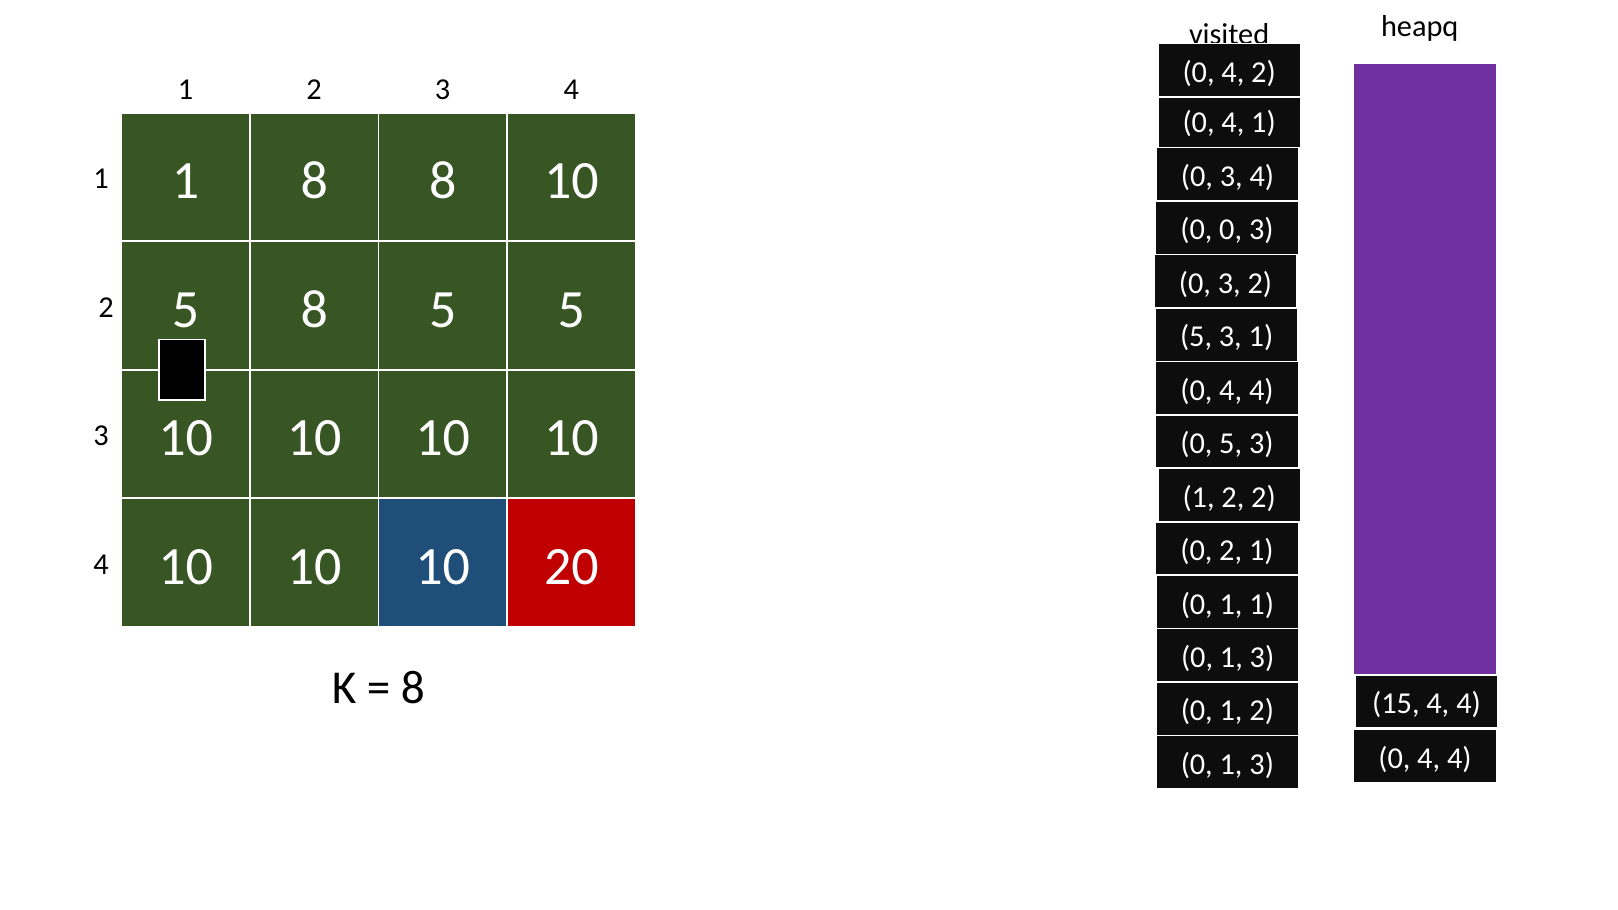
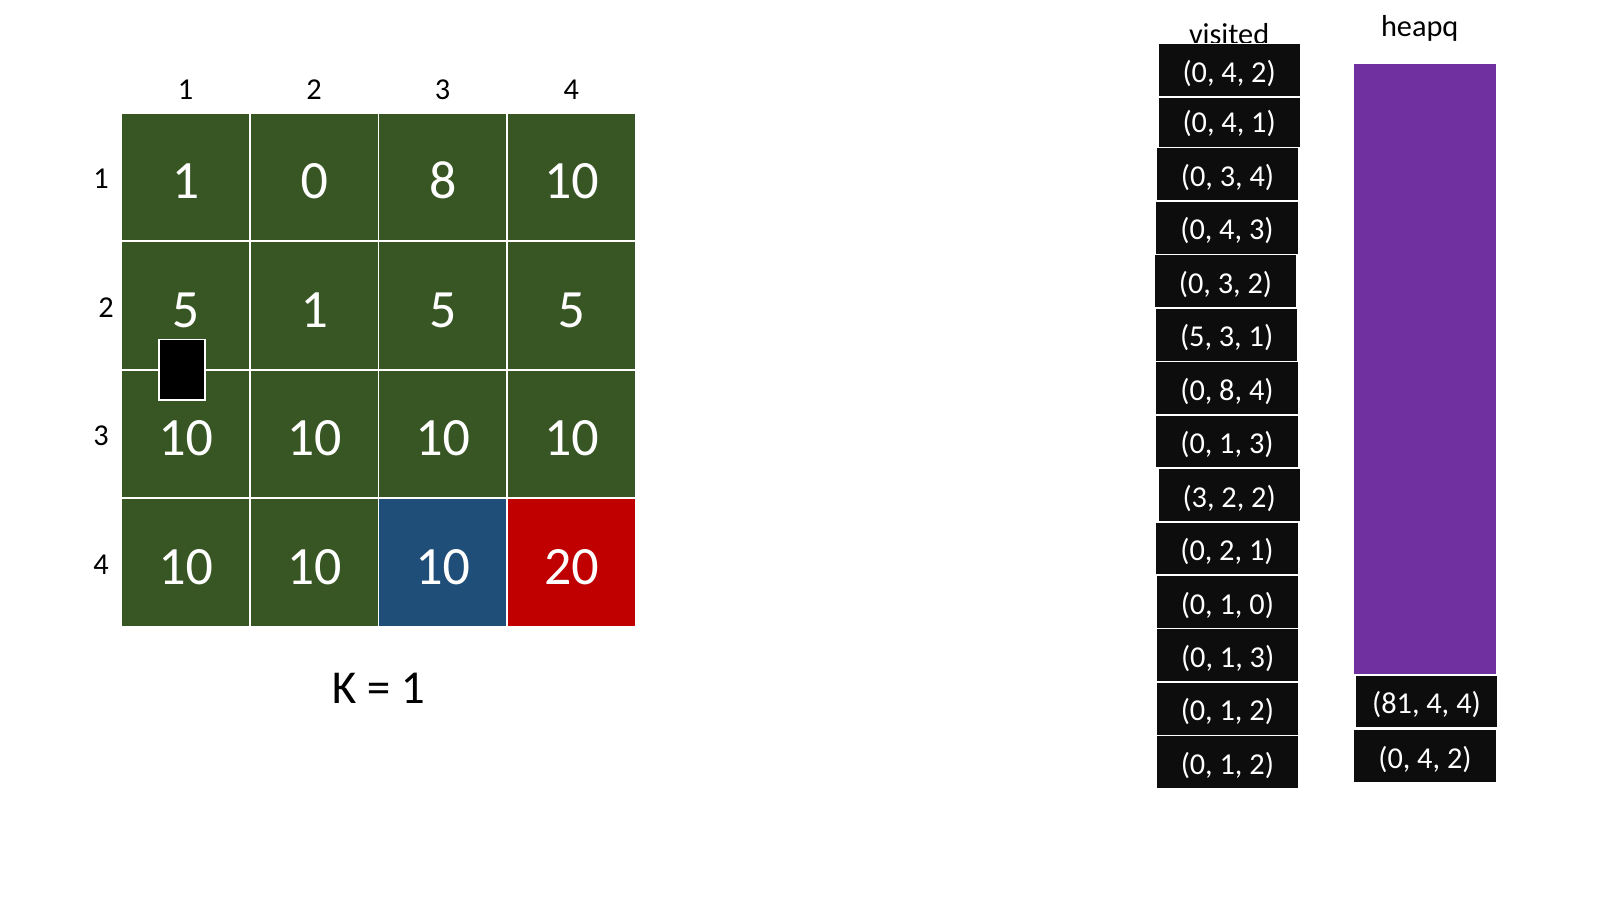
8: 8 -> 0 (314, 181)
0: 0 -> 4 (1231, 230)
5 8: 8 -> 1 (314, 309)
4: 4 -> 8 (1231, 390)
5: 5 -> 1 (1231, 444)
1: 1 -> 3 (1199, 497)
0 1 1: 1 -> 0 (1262, 604)
8: 8 -> 1 (413, 688)
15: 15 -> 81 (1396, 704)
4: 4 -> 2 (1459, 758)
3: 3 -> 2 (1262, 764)
